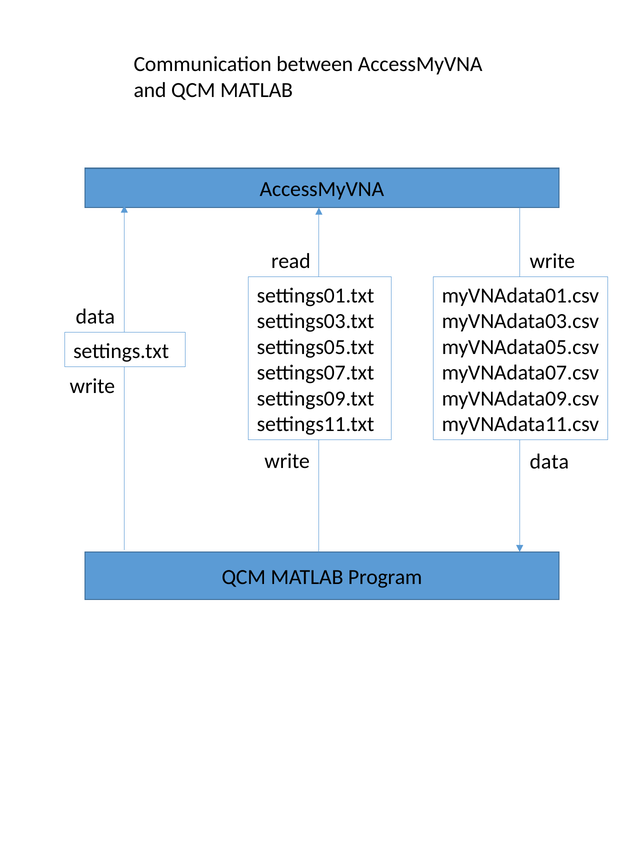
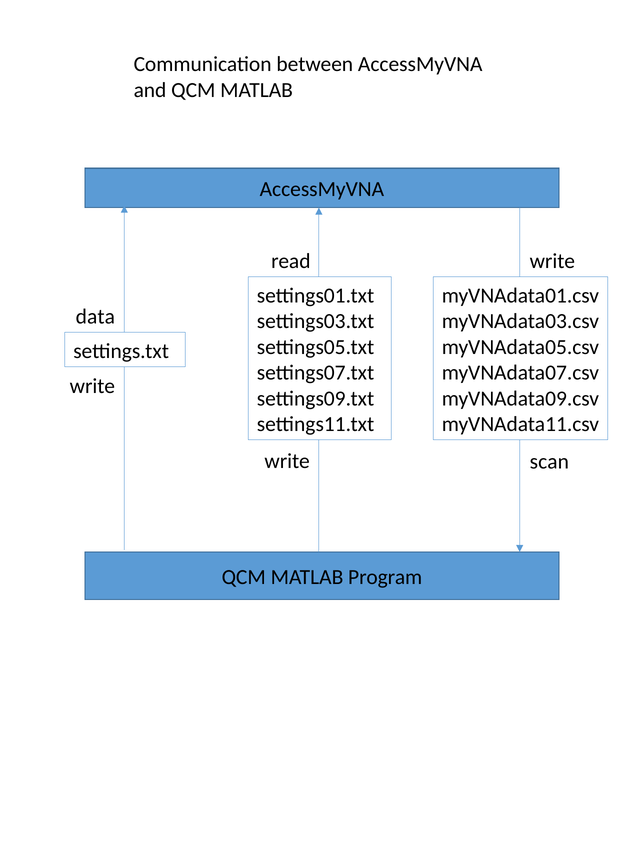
data: data -> scan (549, 461)
